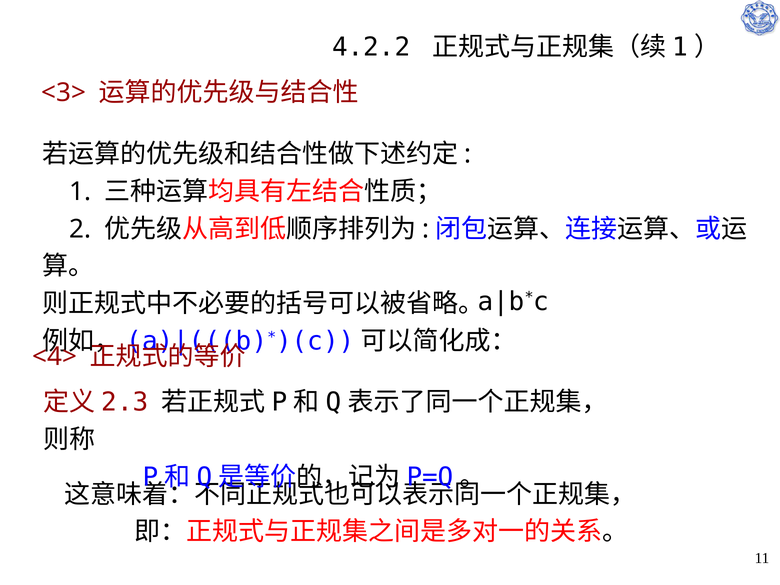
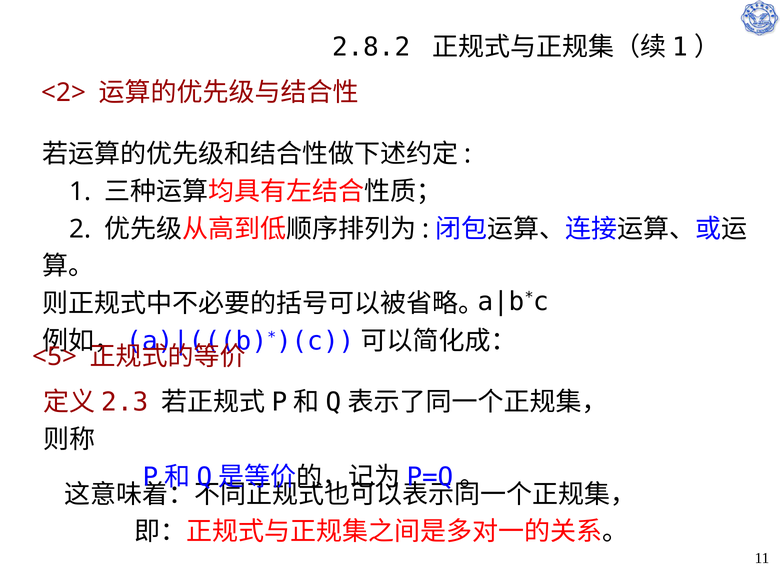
4.2.2: 4.2.2 -> 2.8.2 (371, 47)
<3>: <3> -> <2> (64, 93)
<4>: <4> -> <5> (55, 357)
